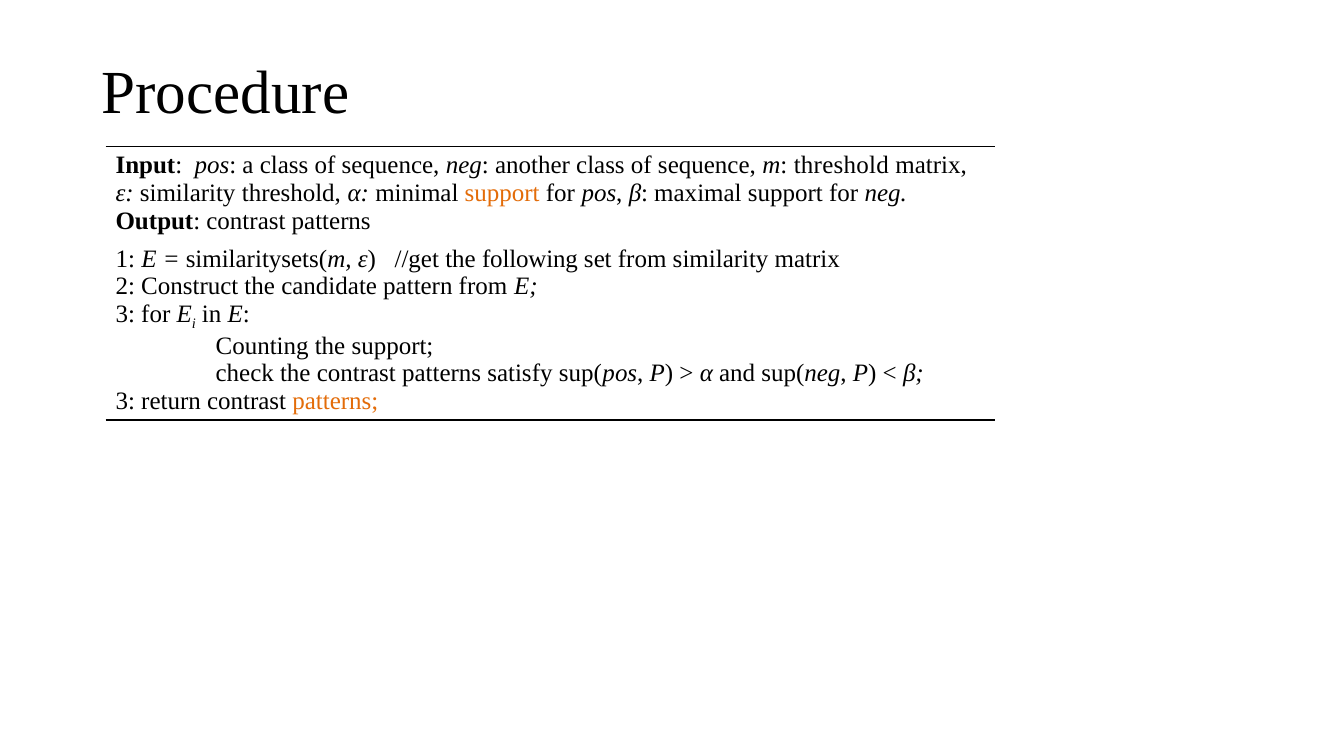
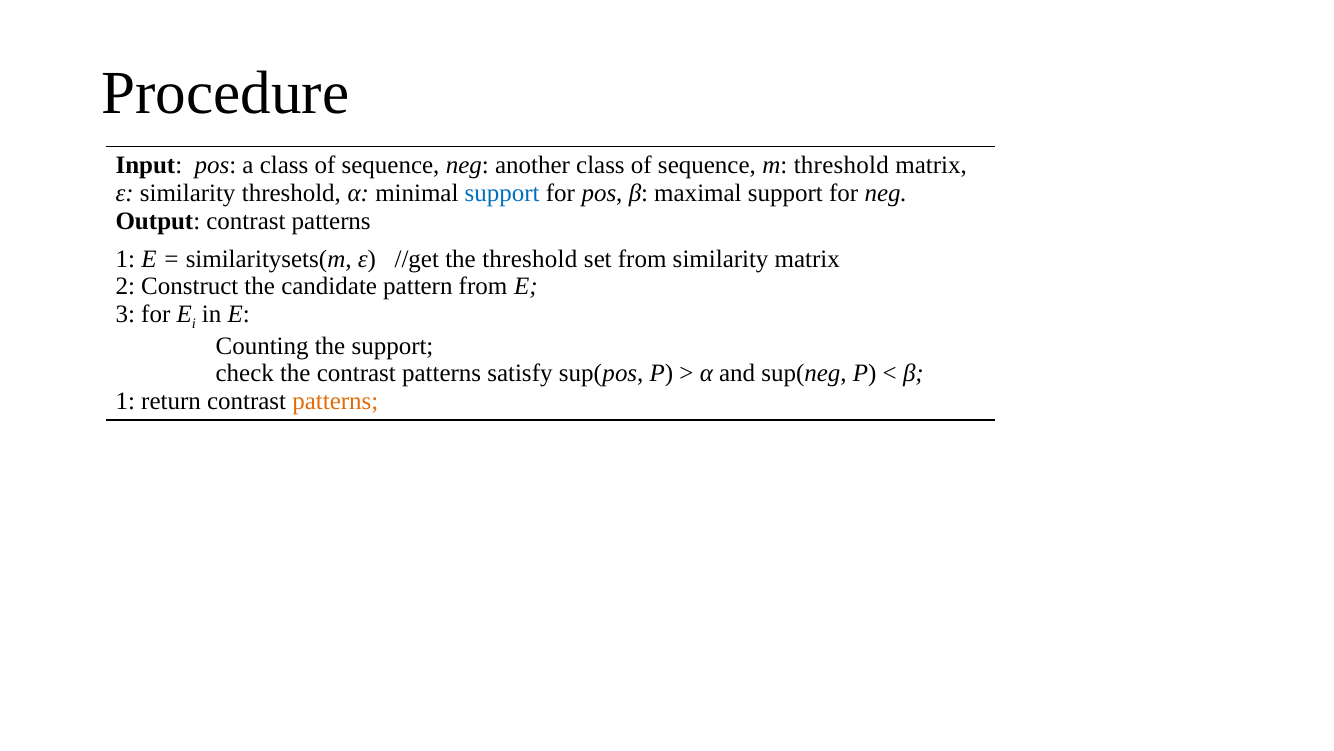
support colour: orange -> blue (502, 193)
the following: following -> threshold (530, 259)
3: 3 -> 1 (125, 401)
